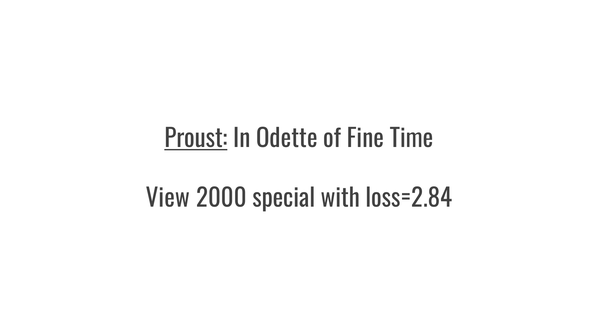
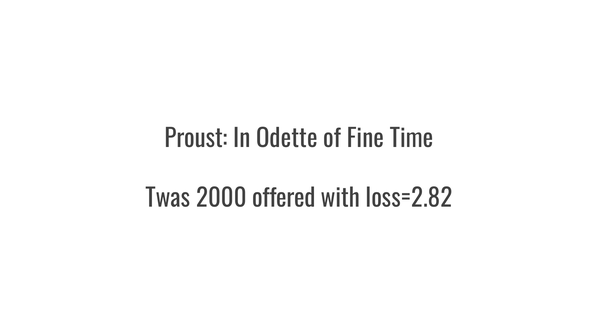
Proust underline: present -> none (196, 139)
View: View -> Twas (168, 199)
special: special -> offered (284, 199)
loss=2.84: loss=2.84 -> loss=2.82 (409, 199)
